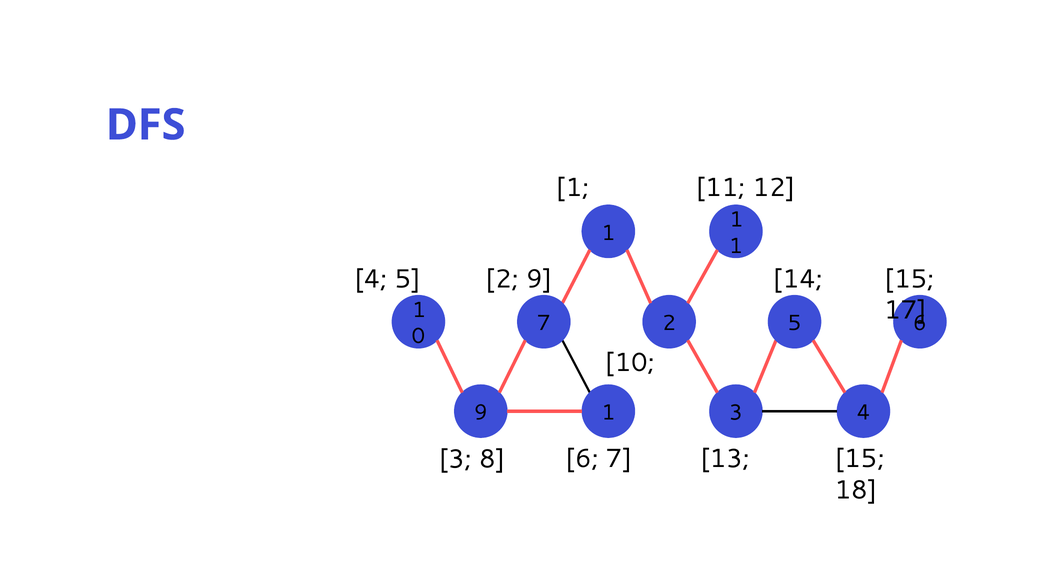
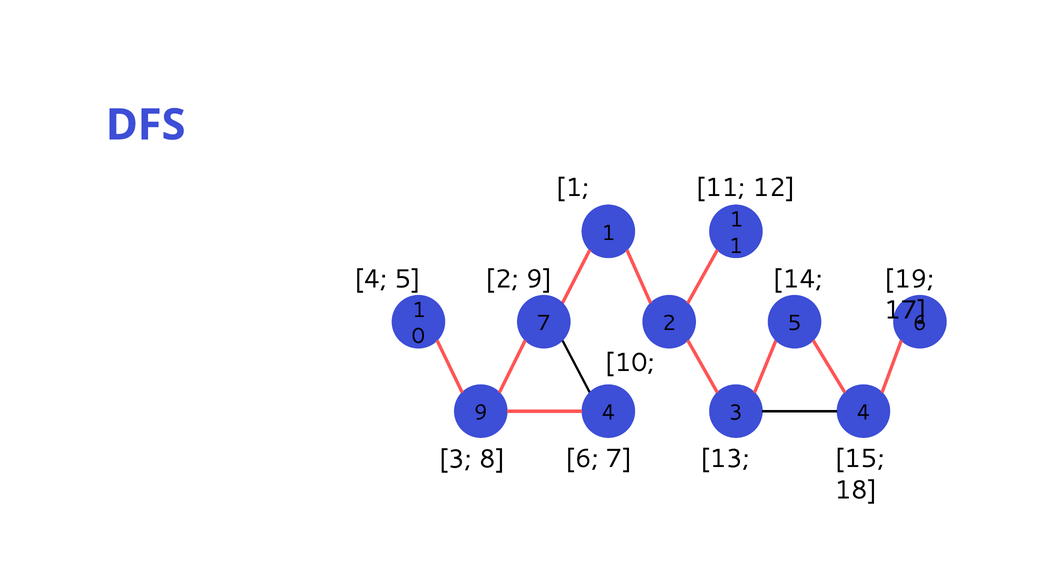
15: 15 -> 19 (909, 279)
1: 1 -> 4 (608, 413)
